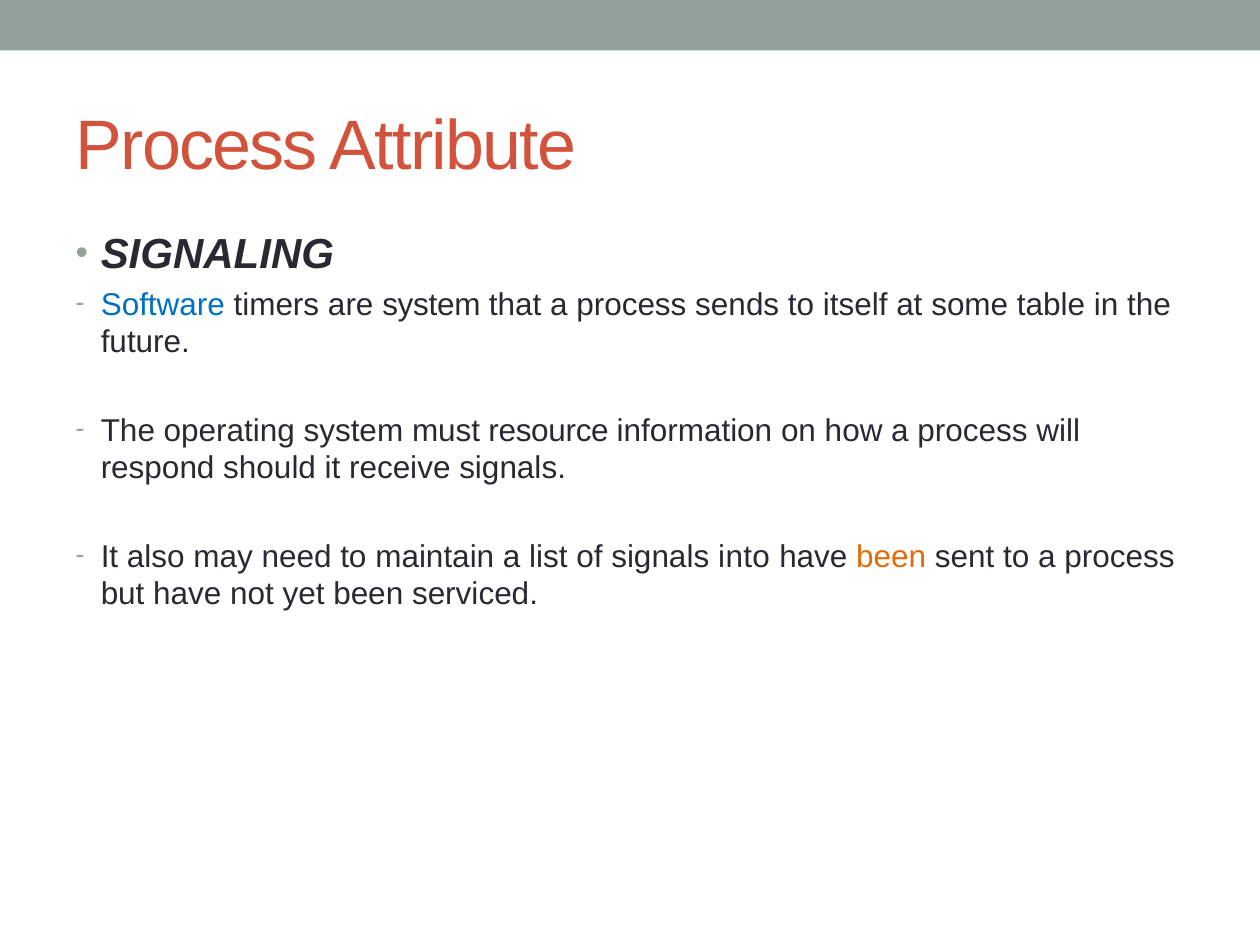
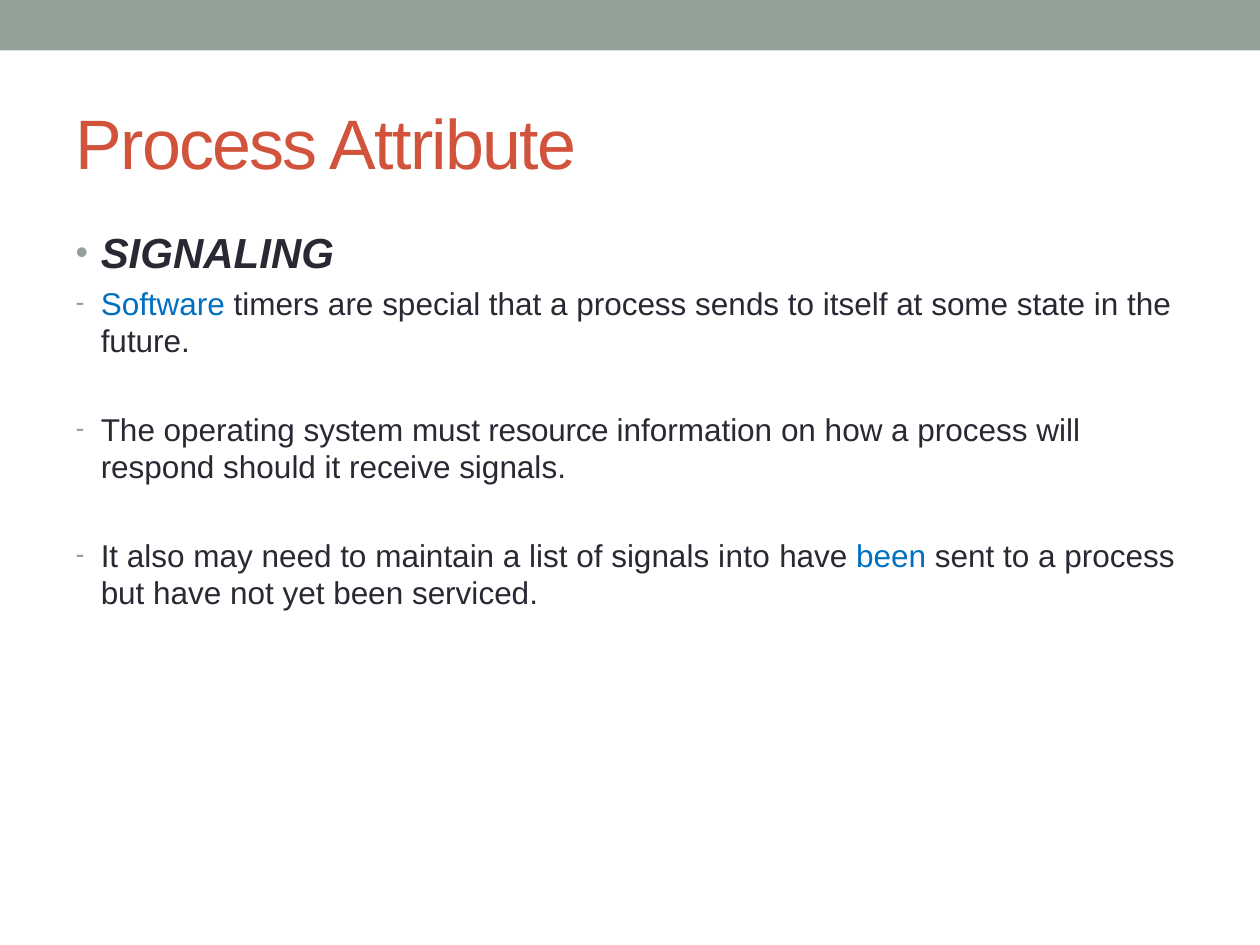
are system: system -> special (431, 305)
table: table -> state (1051, 305)
been colour: orange -> blue (891, 557)
